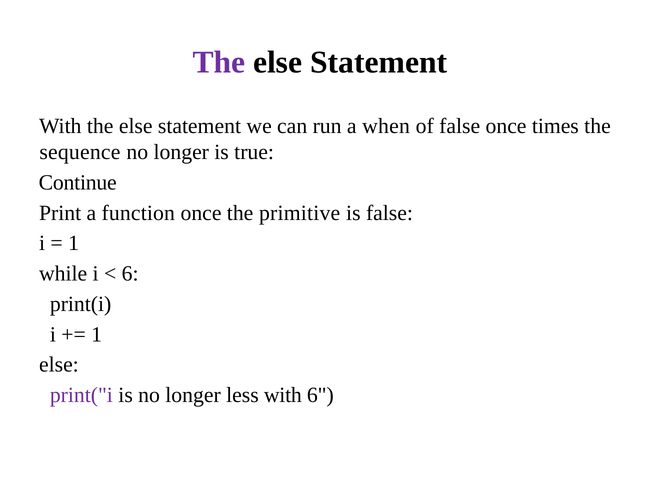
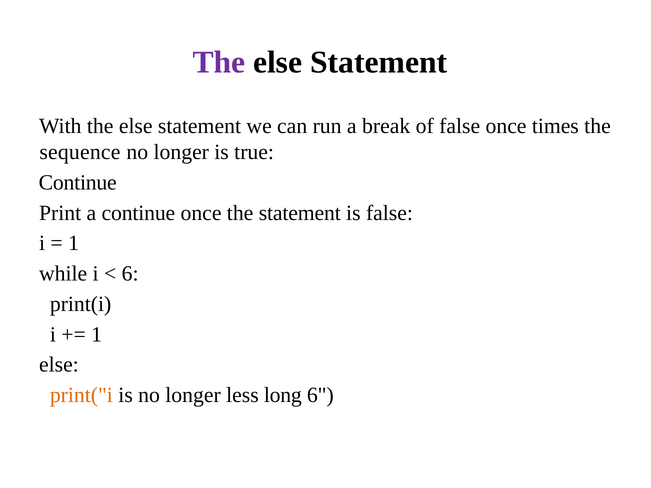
when: when -> break (386, 126)
a function: function -> continue (138, 213)
the primitive: primitive -> statement (300, 213)
print("i colour: purple -> orange (81, 395)
less with: with -> long (283, 395)
